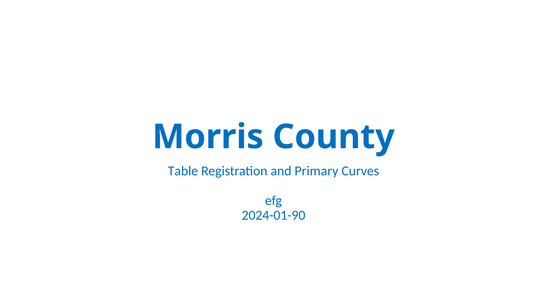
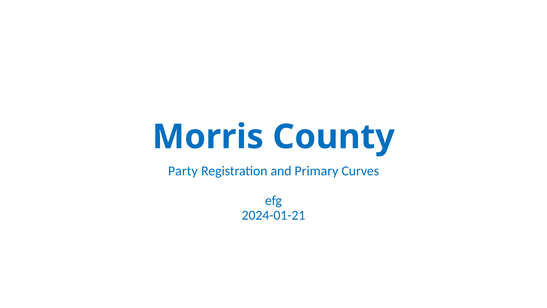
Table: Table -> Party (183, 171)
2024-01-90: 2024-01-90 -> 2024-01-21 (273, 215)
